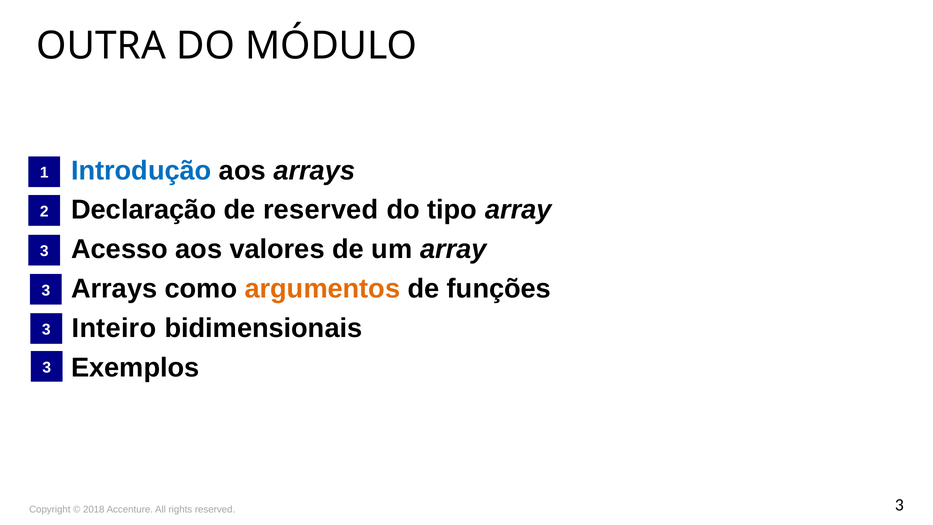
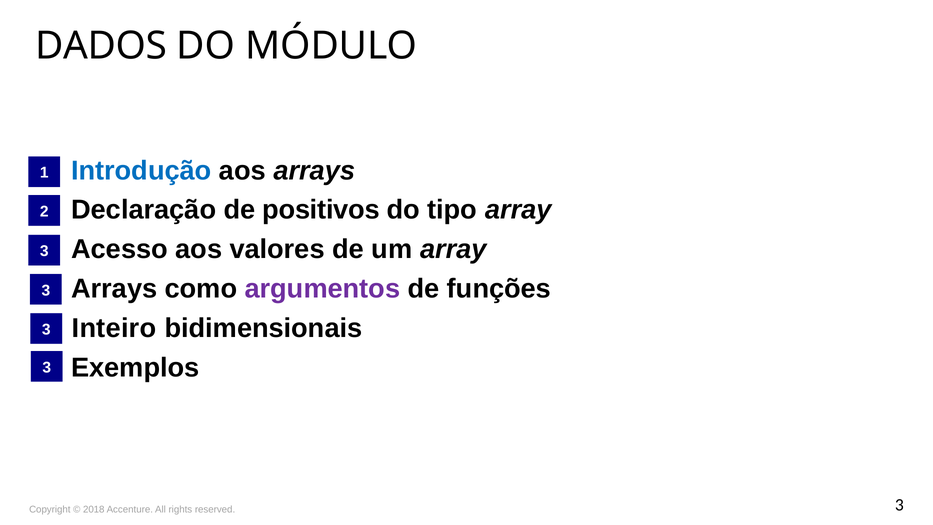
OUTRA: OUTRA -> DADOS (101, 46)
de reserved: reserved -> positivos (321, 210)
argumentos colour: orange -> purple (322, 289)
